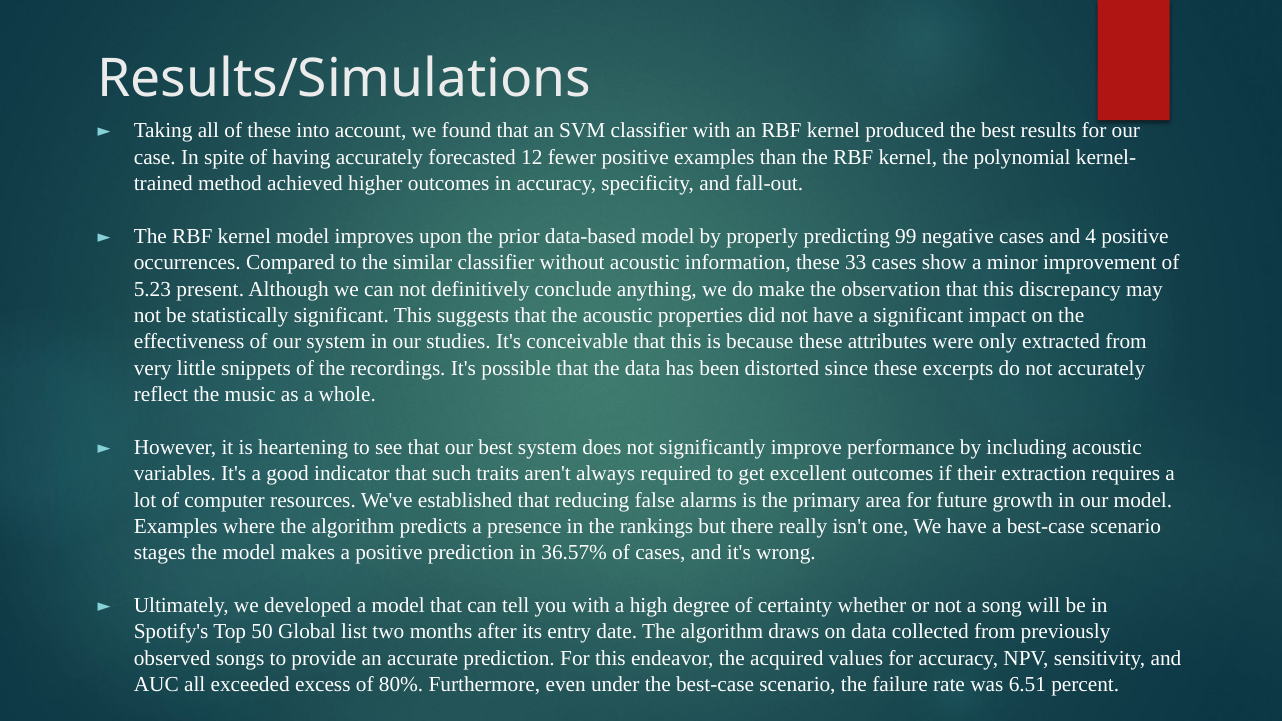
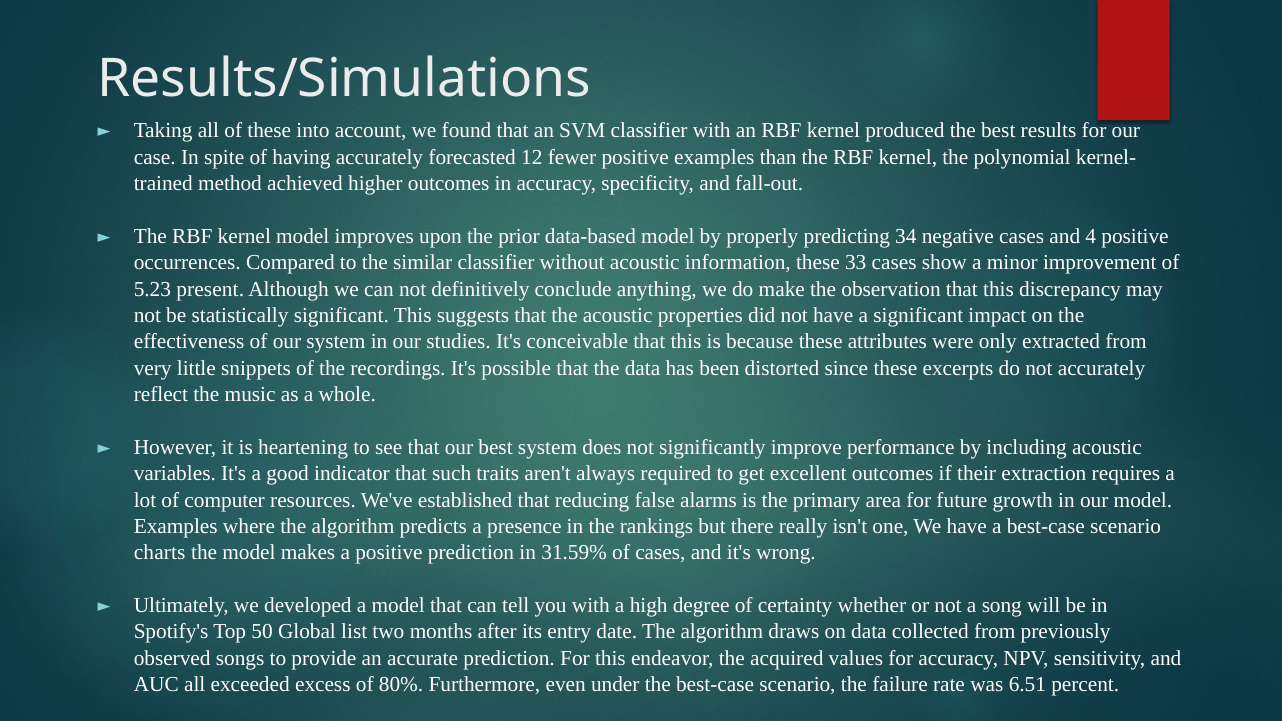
99: 99 -> 34 (906, 236)
stages: stages -> charts (160, 553)
36.57%: 36.57% -> 31.59% (574, 553)
